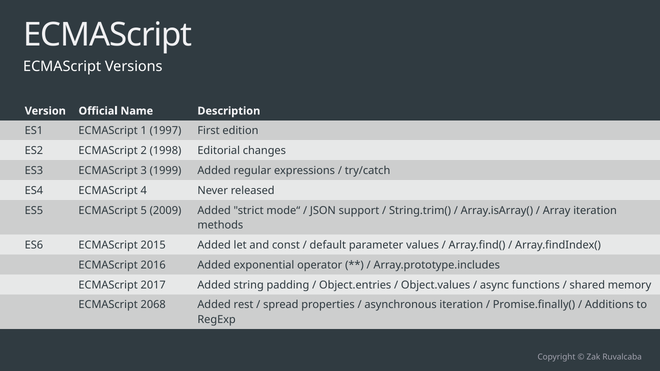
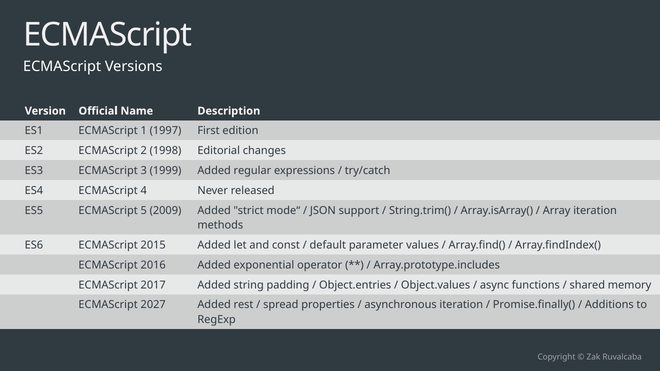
2068: 2068 -> 2027 (153, 305)
